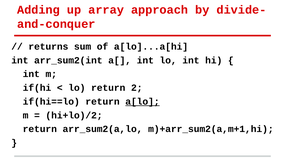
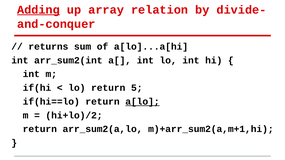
Adding underline: none -> present (38, 10)
approach: approach -> relation (160, 10)
2: 2 -> 5 (137, 88)
